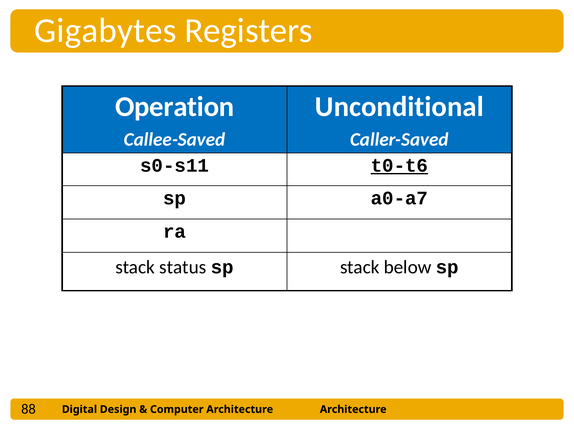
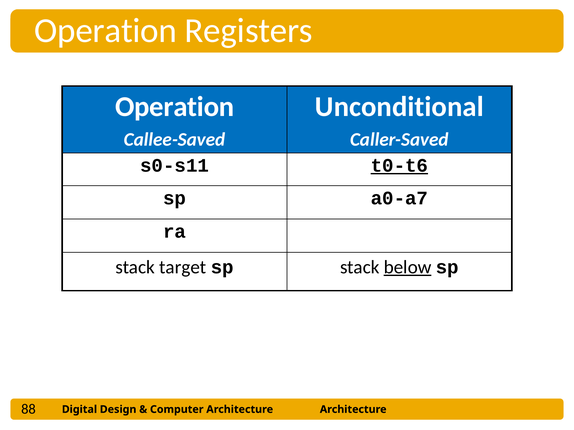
Gigabytes: Gigabytes -> Operation (106, 31)
status: status -> target (183, 267)
below underline: none -> present (408, 267)
